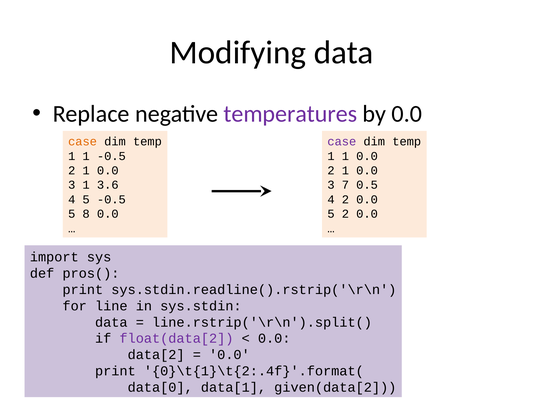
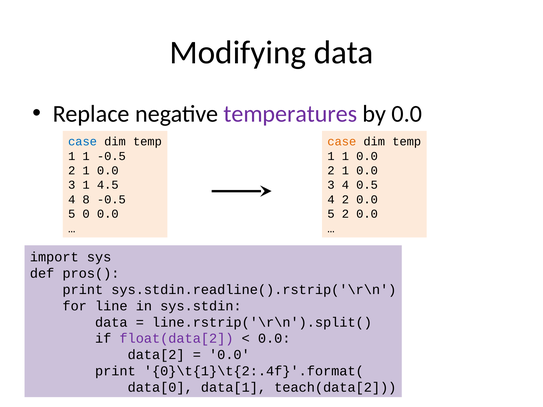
case colour: orange -> blue (83, 142)
case colour: purple -> orange (342, 142)
3.6: 3.6 -> 4.5 (108, 185)
3 7: 7 -> 4 (345, 185)
4 5: 5 -> 8 (86, 200)
8: 8 -> 0 (86, 214)
given(data[2: given(data[2 -> teach(data[2 (335, 388)
